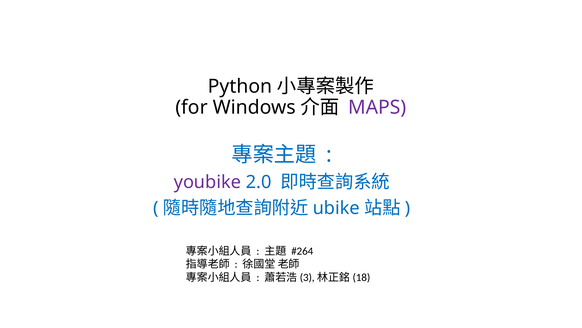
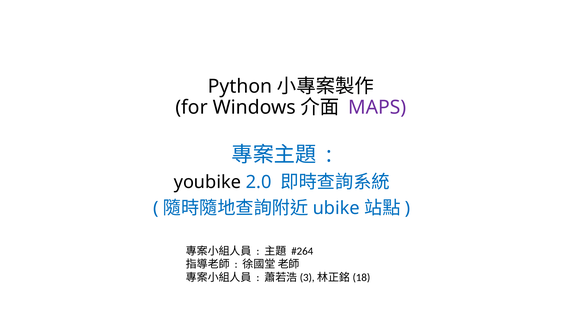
youbike colour: purple -> black (207, 182)
